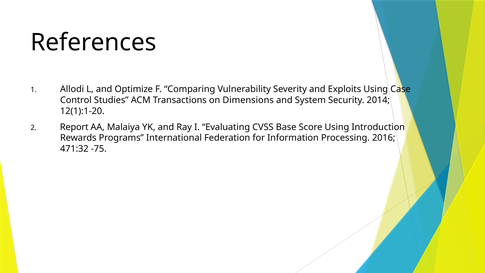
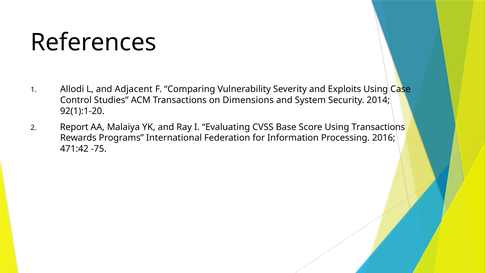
Optimize: Optimize -> Adjacent (134, 89)
12(1):1-20: 12(1):1-20 -> 92(1):1-20 (82, 111)
Using Introduction: Introduction -> Transactions (378, 127)
471:32: 471:32 -> 471:42 (74, 149)
